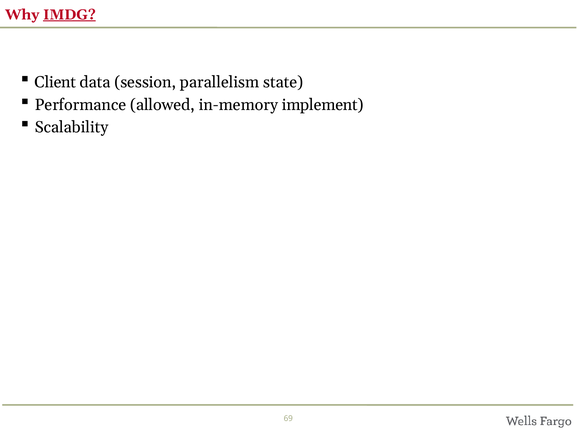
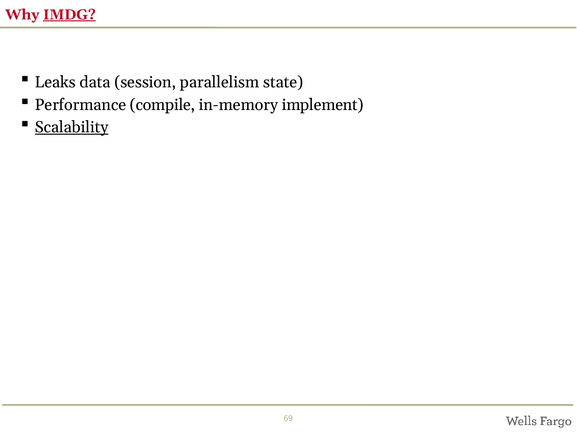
Client: Client -> Leaks (55, 82)
allowed: allowed -> compile (162, 105)
Scalability underline: none -> present (72, 127)
